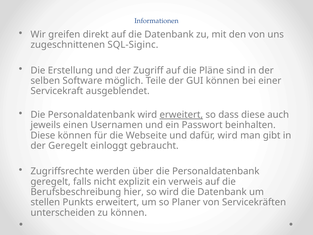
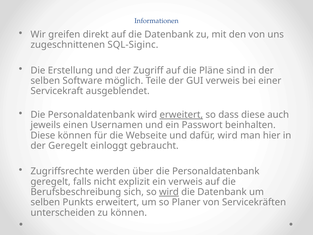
GUI können: können -> verweis (223, 81)
gibt: gibt -> hier (272, 135)
hier: hier -> sich (134, 192)
wird underline: none -> present (169, 192)
stellen: stellen -> selben (45, 202)
